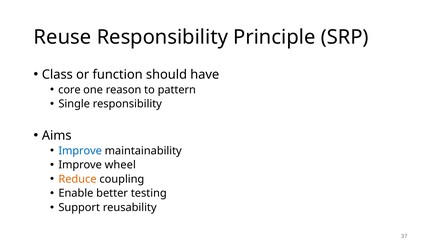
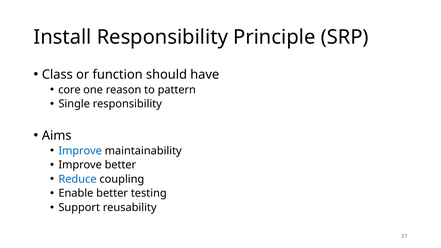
Reuse: Reuse -> Install (63, 37)
Improve wheel: wheel -> better (120, 165)
Reduce colour: orange -> blue (78, 179)
